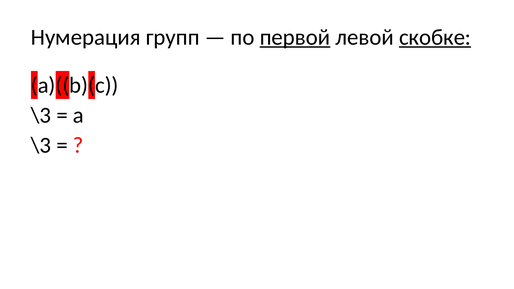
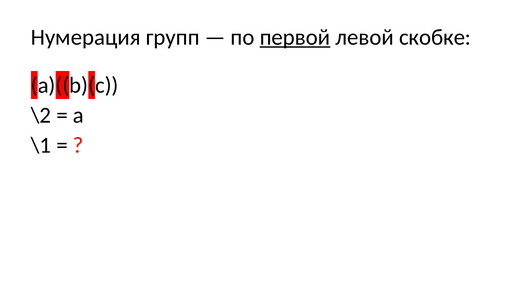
скобке underline: present -> none (435, 37)
\3: \3 -> \2 (41, 115)
\3: \3 -> \1 (41, 145)
